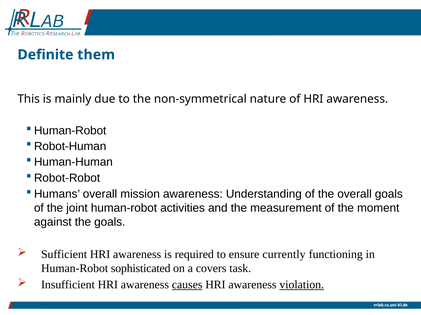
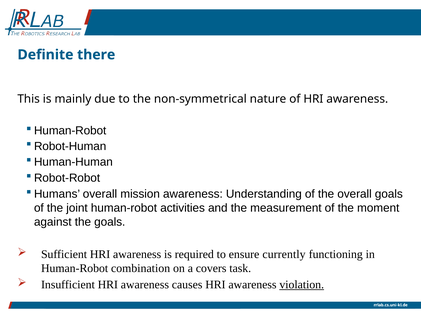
them: them -> there (96, 55)
sophisticated: sophisticated -> combination (141, 269)
causes underline: present -> none (187, 285)
